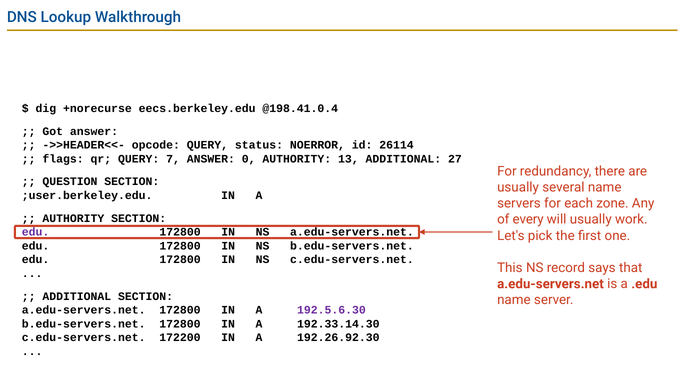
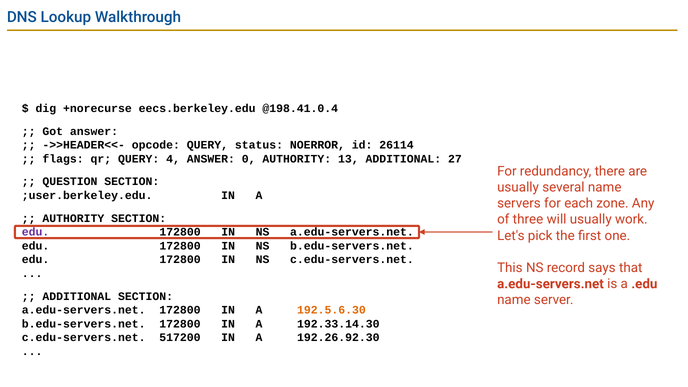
7: 7 -> 4 (173, 159)
every: every -> three (528, 220)
192.5.6.30 colour: purple -> orange (331, 310)
172200: 172200 -> 517200 (180, 338)
